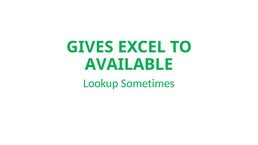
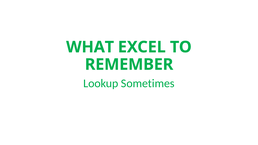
GIVES: GIVES -> WHAT (90, 47)
AVAILABLE: AVAILABLE -> REMEMBER (129, 64)
